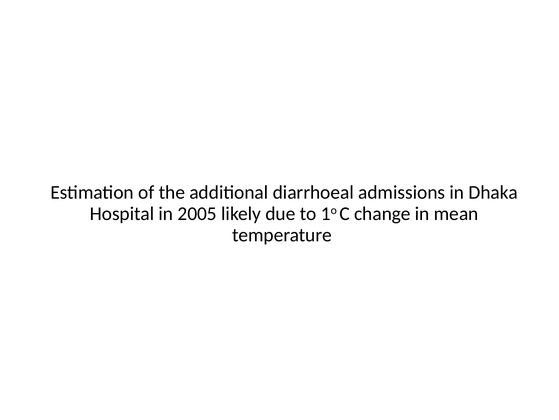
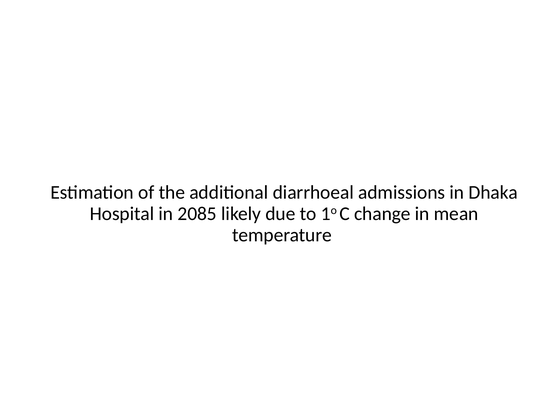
2005: 2005 -> 2085 (197, 213)
